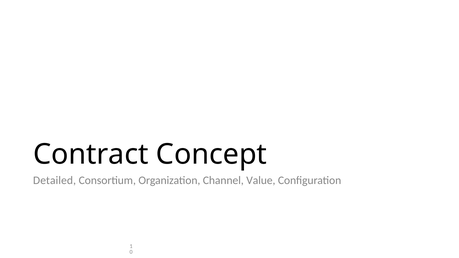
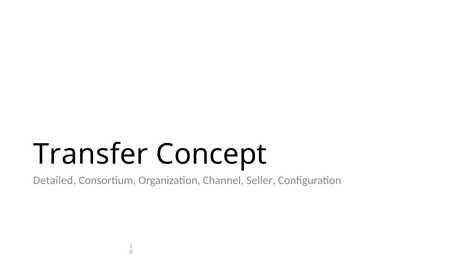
Contract: Contract -> Transfer (91, 154)
Value: Value -> Seller (261, 181)
